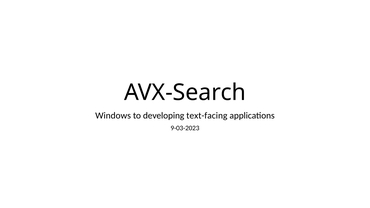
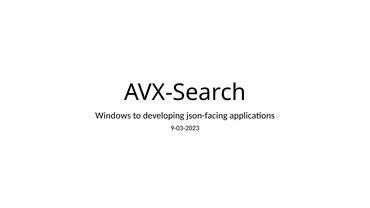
text-facing: text-facing -> json-facing (207, 116)
